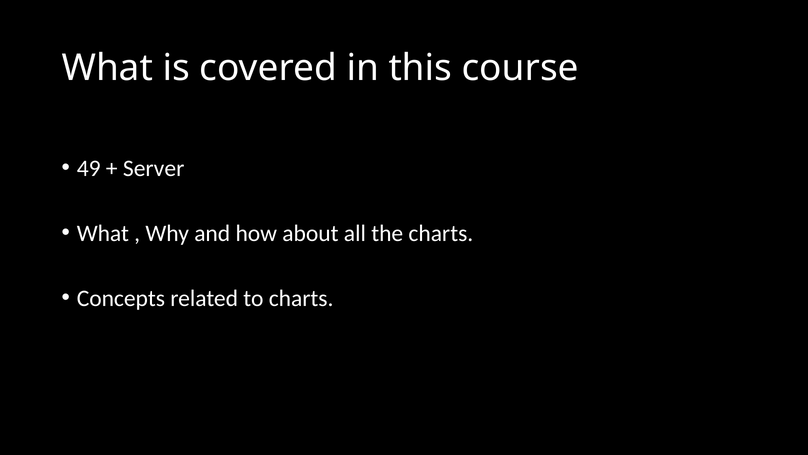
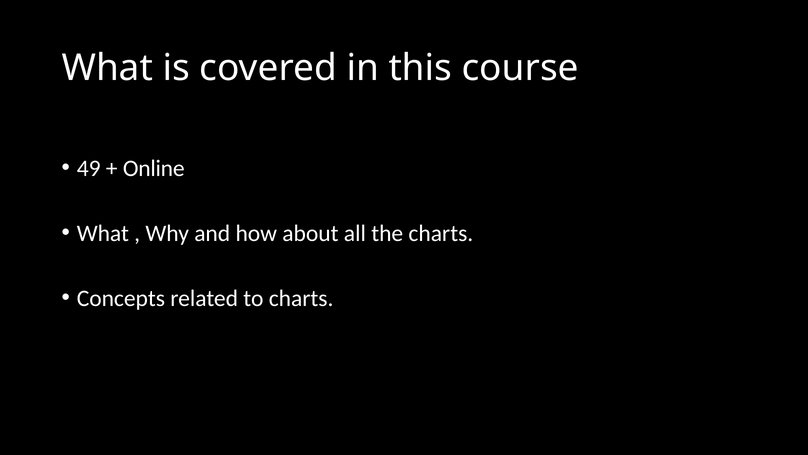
Server: Server -> Online (154, 168)
